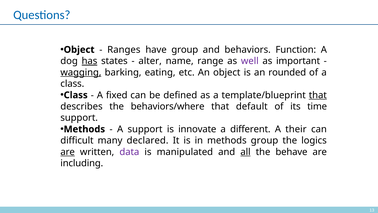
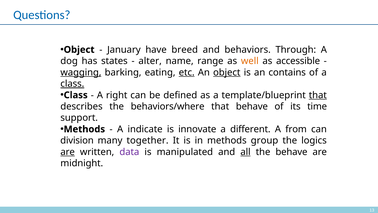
Ranges: Ranges -> January (124, 50)
have group: group -> breed (185, 50)
Function: Function -> Through (296, 50)
has underline: present -> none (89, 61)
well colour: purple -> orange (250, 61)
important: important -> accessible (298, 61)
etc underline: none -> present (187, 72)
object underline: none -> present (227, 72)
rounded: rounded -> contains (287, 72)
class underline: none -> present (72, 84)
fixed: fixed -> right (117, 95)
that default: default -> behave (252, 106)
A support: support -> indicate (145, 129)
their: their -> from (296, 129)
difficult: difficult -> division (77, 140)
declared: declared -> together (148, 140)
including: including -> midnight (82, 163)
